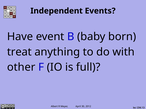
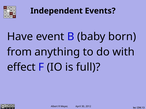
treat: treat -> from (19, 52)
other: other -> effect (21, 67)
